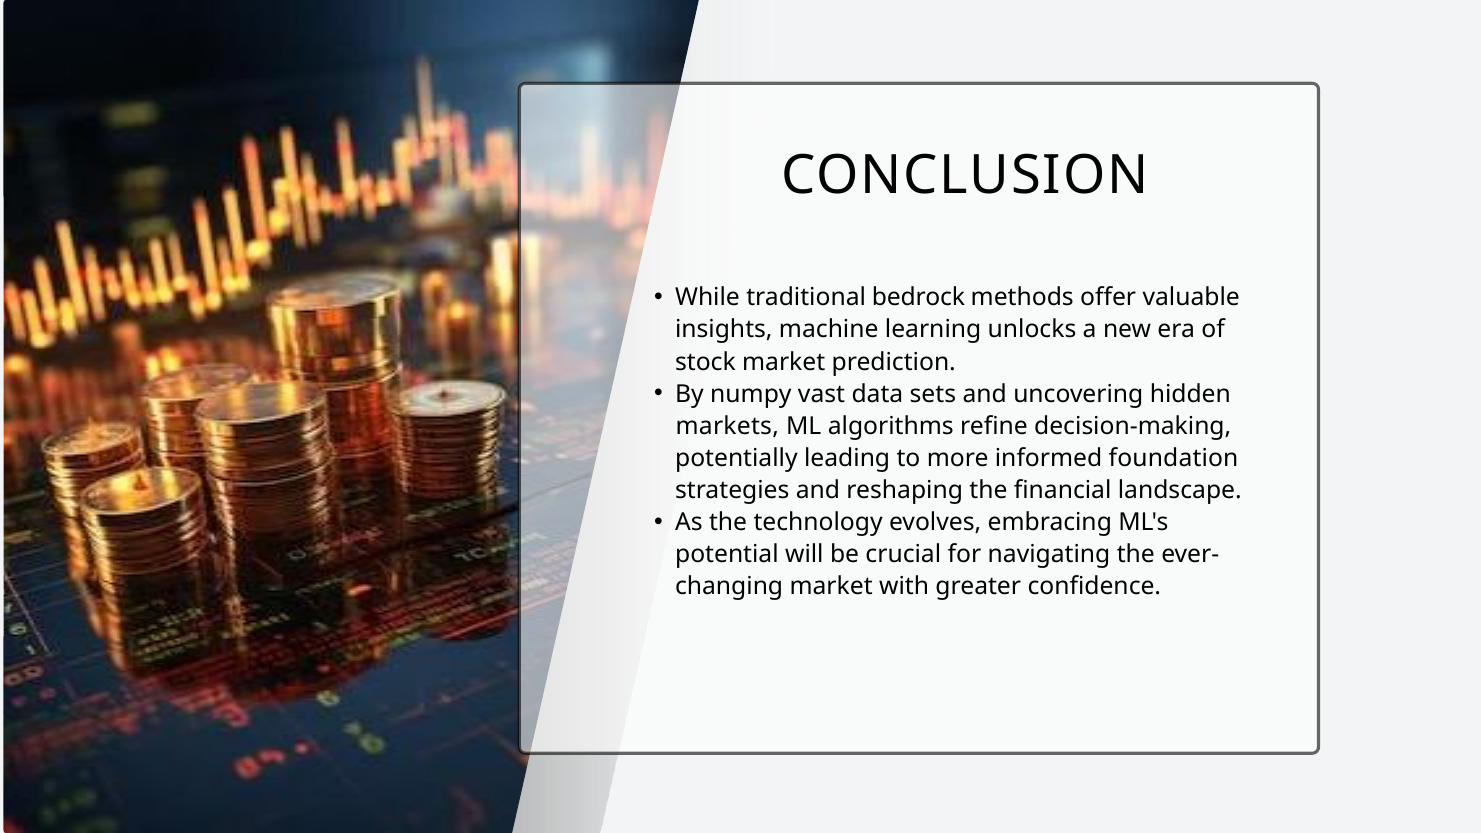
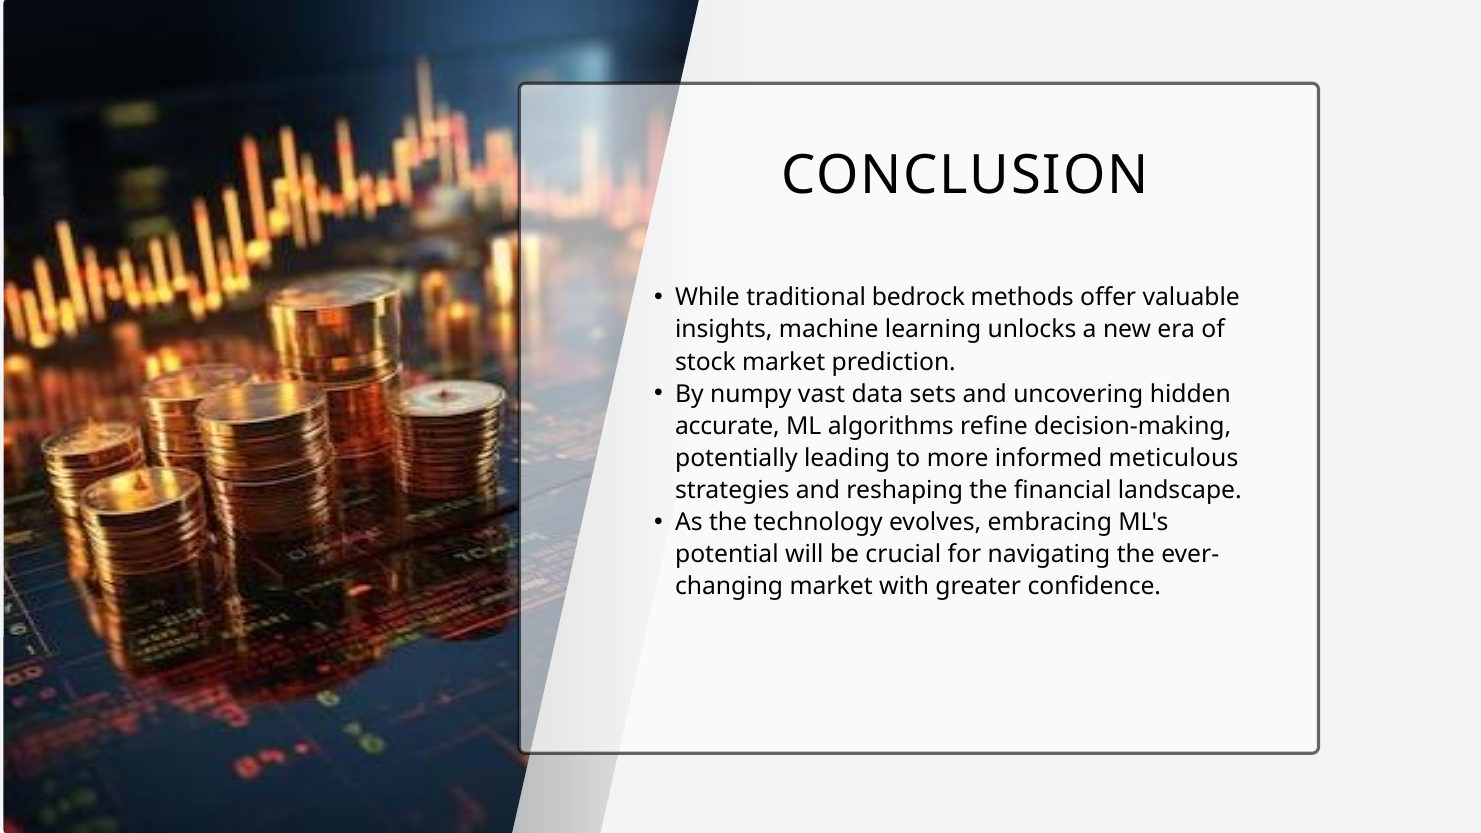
markets: markets -> accurate (727, 426)
foundation: foundation -> meticulous (1174, 458)
